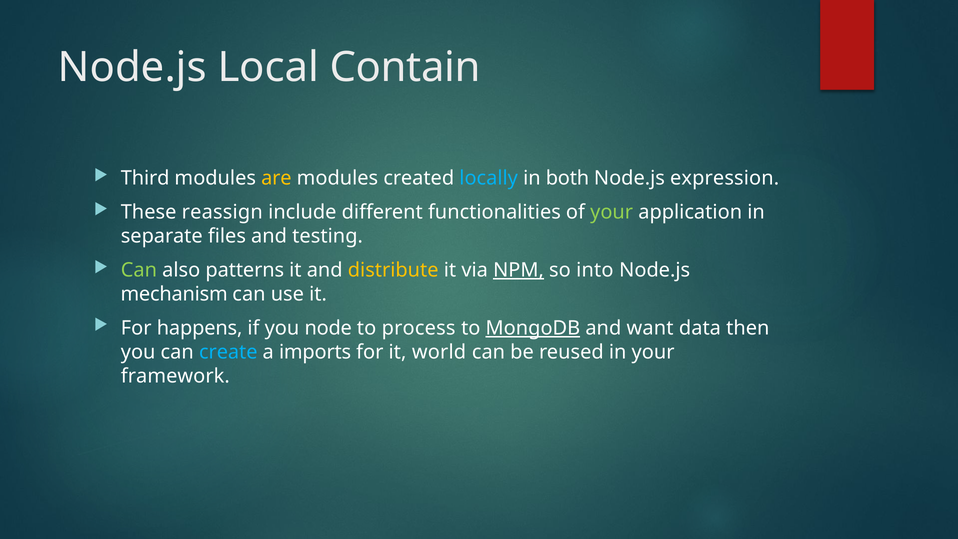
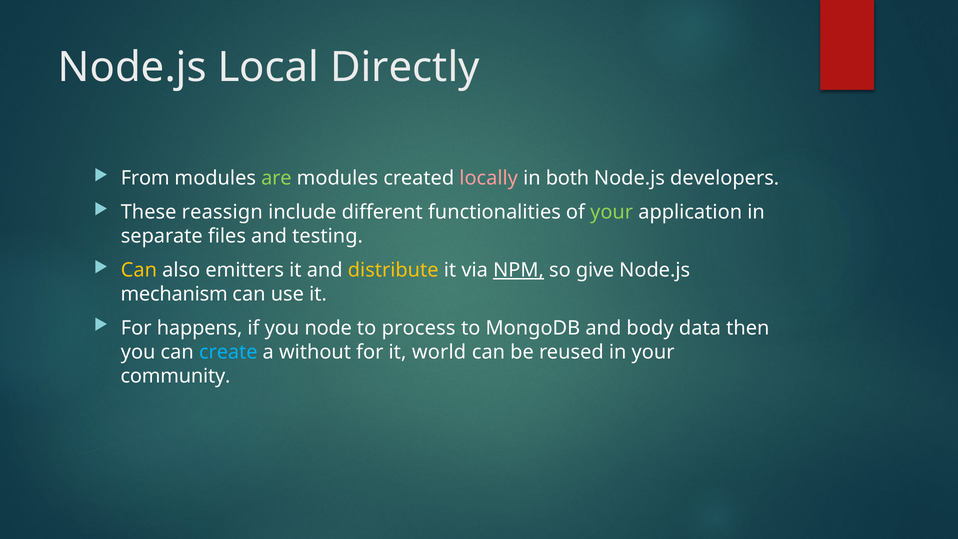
Contain: Contain -> Directly (405, 67)
Third: Third -> From (145, 178)
are colour: yellow -> light green (276, 178)
locally colour: light blue -> pink (489, 178)
expression: expression -> developers (725, 178)
Can colour: light green -> yellow (139, 270)
patterns: patterns -> emitters (245, 270)
into: into -> give (595, 270)
MongoDB underline: present -> none (533, 328)
want: want -> body (650, 328)
imports: imports -> without (315, 352)
framework: framework -> community (175, 376)
